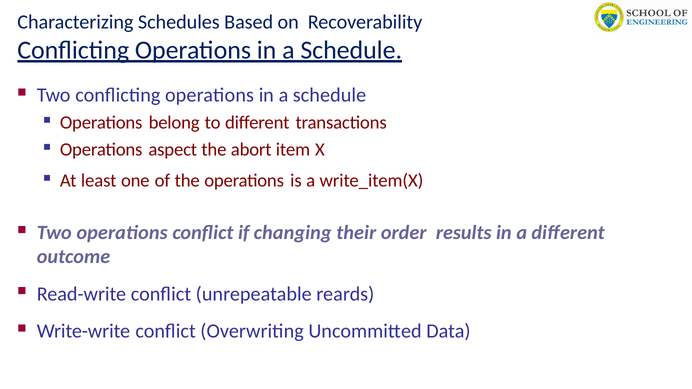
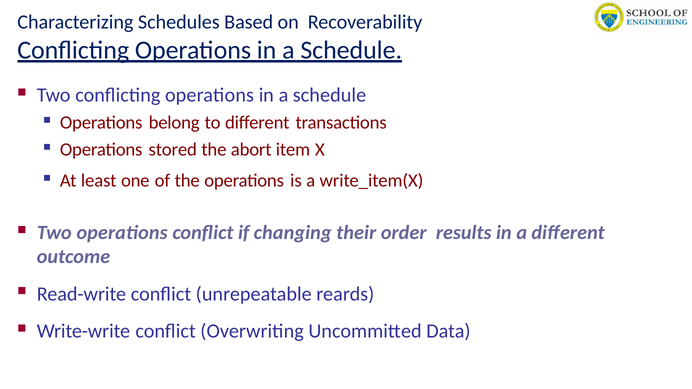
aspect: aspect -> stored (173, 150)
